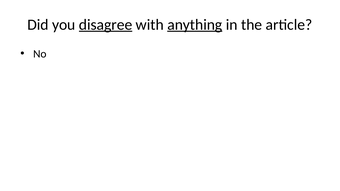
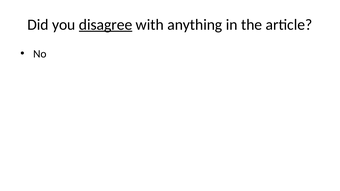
anything underline: present -> none (195, 25)
